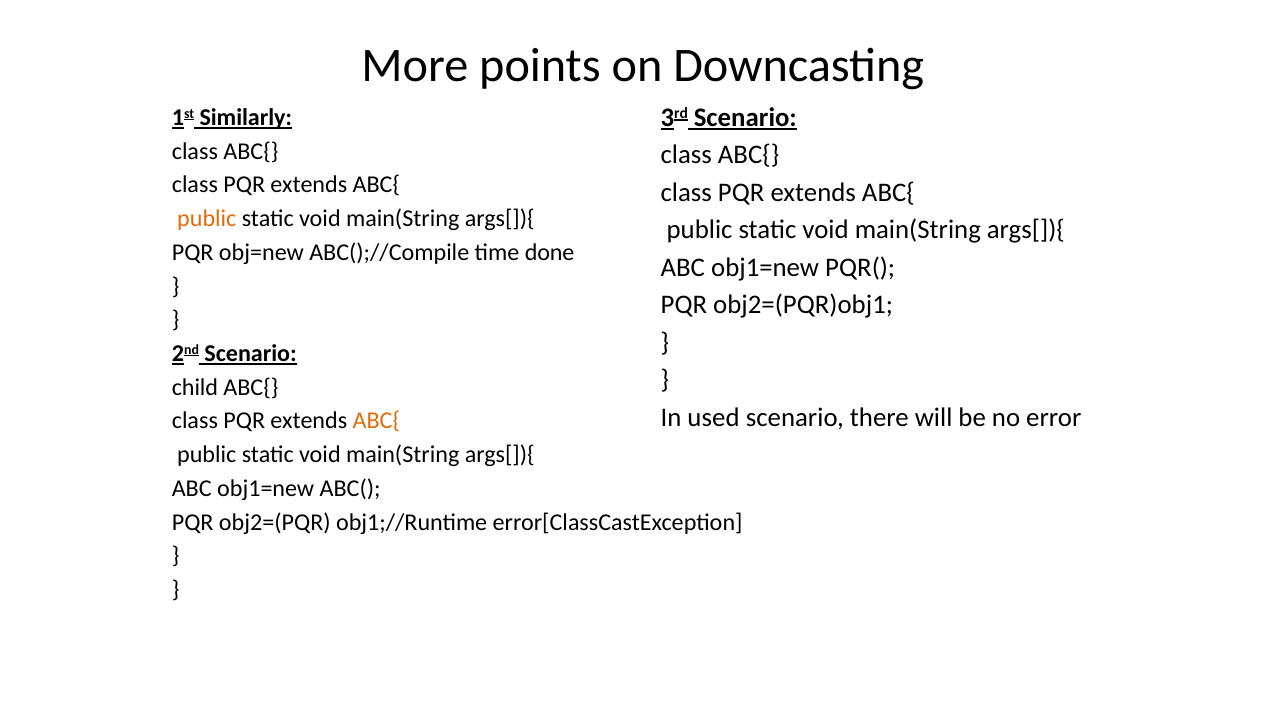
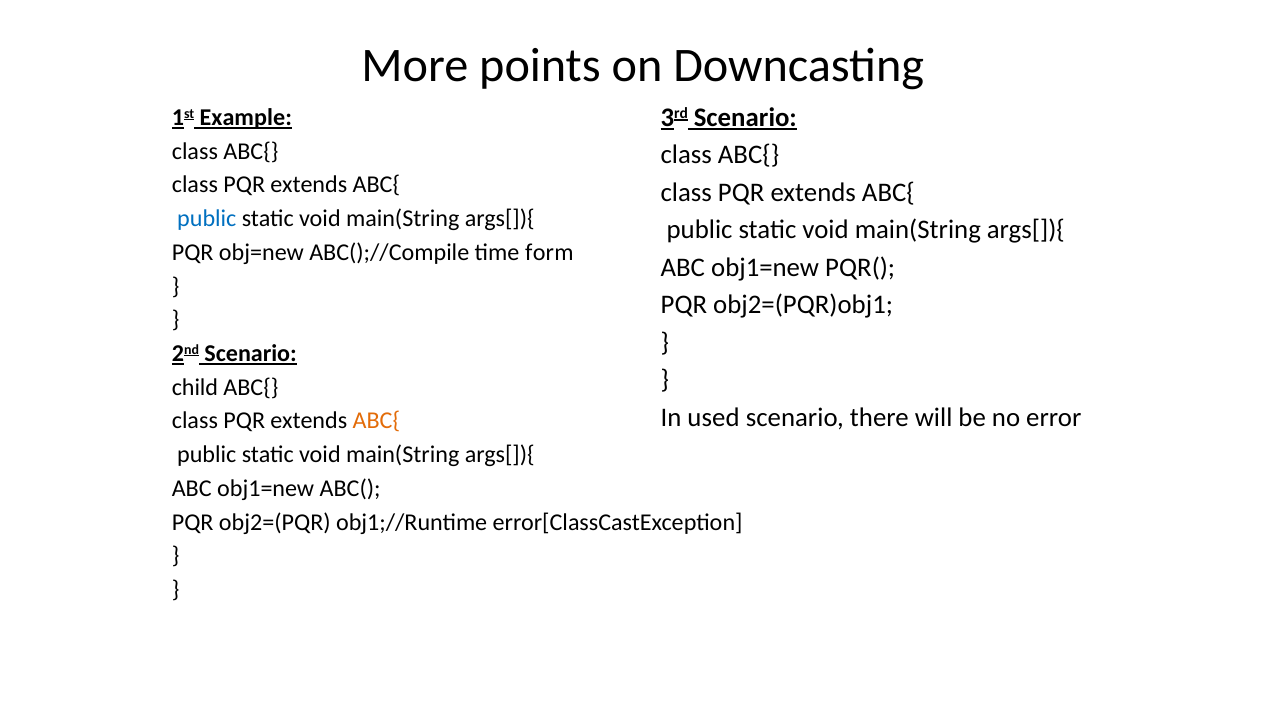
Similarly: Similarly -> Example (246, 117)
public colour: orange -> blue (207, 219)
done: done -> form (549, 252)
